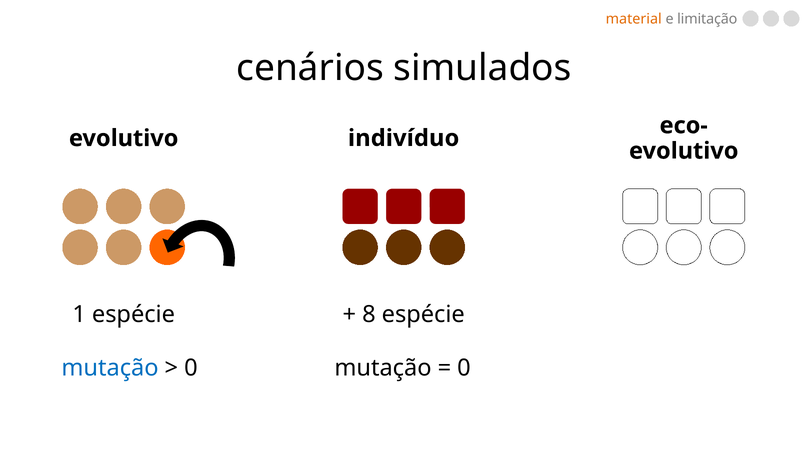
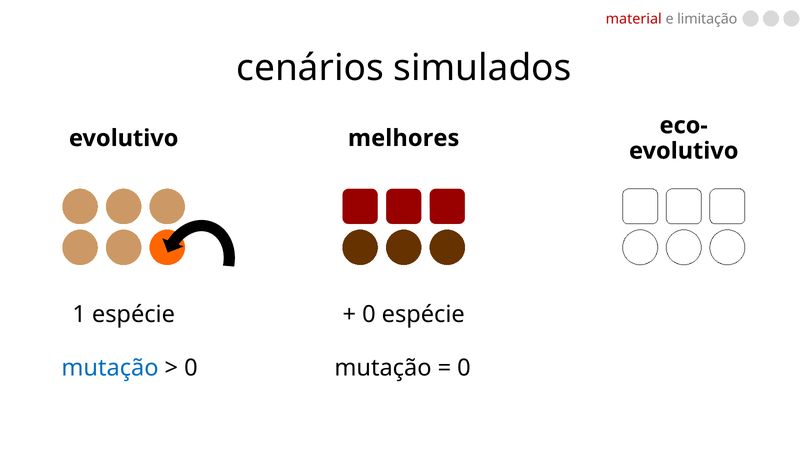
material colour: orange -> red (634, 19)
indivíduo: indivíduo -> melhores (404, 138)
8: 8 -> 0 (369, 314)
